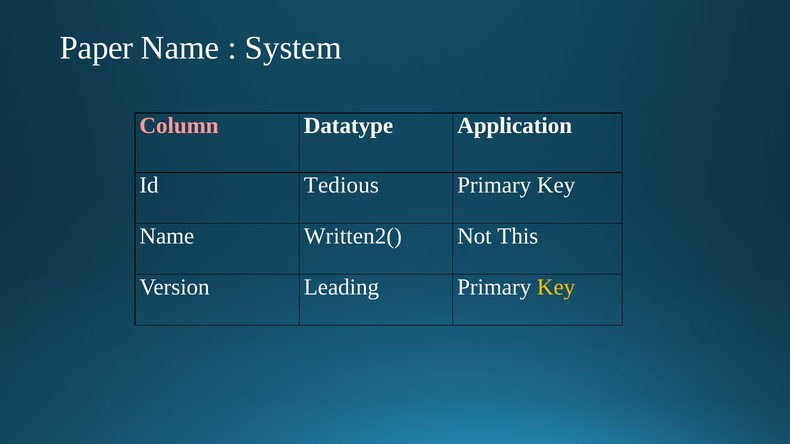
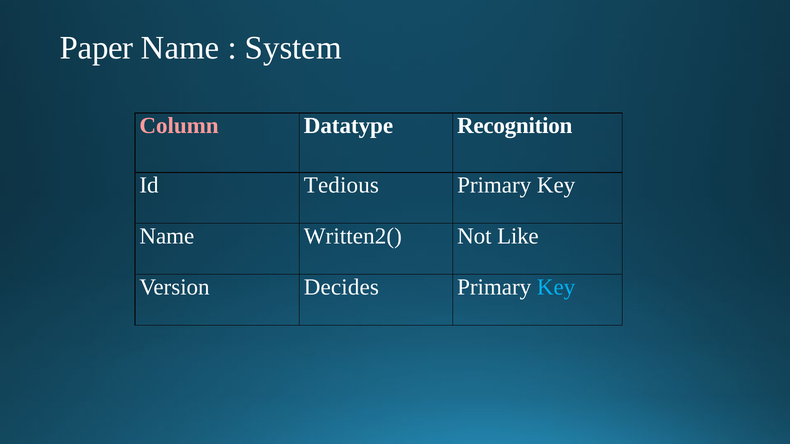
Application: Application -> Recognition (515, 126)
This: This -> Like (518, 237)
Leading: Leading -> Decides (341, 287)
Key colour: yellow -> light blue (556, 287)
